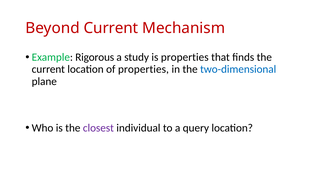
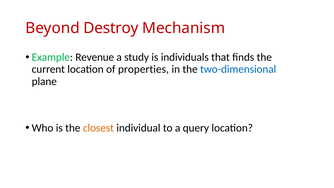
Beyond Current: Current -> Destroy (111, 28)
Rigorous: Rigorous -> Revenue (95, 57)
is properties: properties -> individuals (185, 57)
closest colour: purple -> orange (98, 128)
